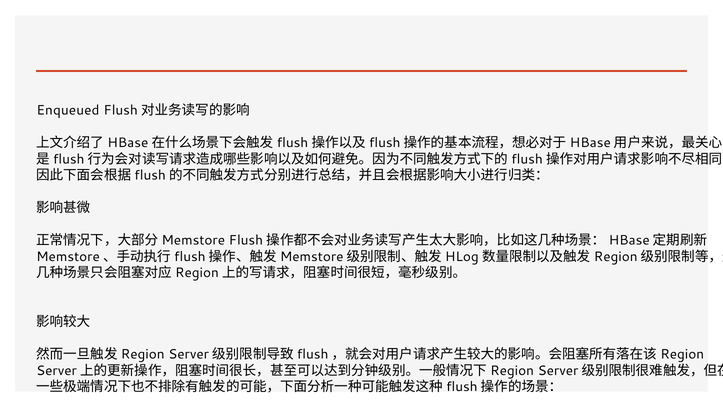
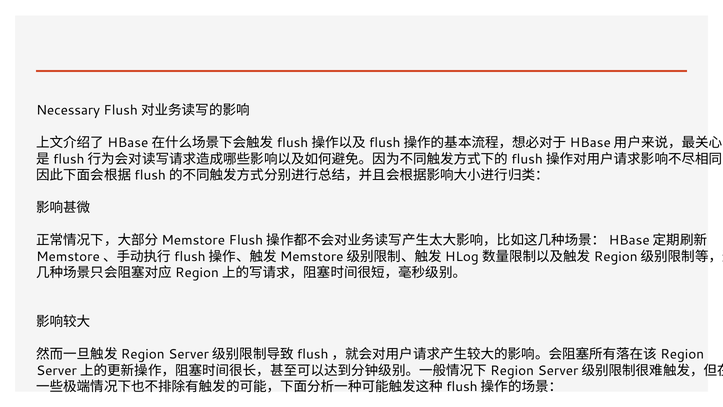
Enqueued: Enqueued -> Necessary (68, 110)
